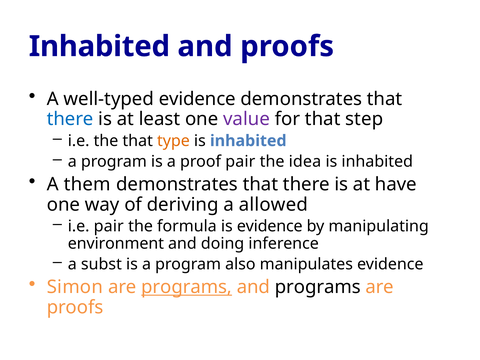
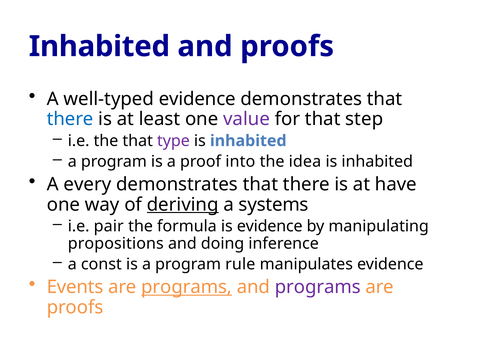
type colour: orange -> purple (173, 141)
proof pair: pair -> into (240, 161)
them: them -> every (87, 184)
deriving underline: none -> present (183, 205)
allowed: allowed -> systems (274, 205)
environment: environment -> propositions (116, 244)
subst: subst -> const (101, 264)
also: also -> rule (240, 264)
Simon: Simon -> Events (75, 287)
programs colour: black -> purple (318, 287)
